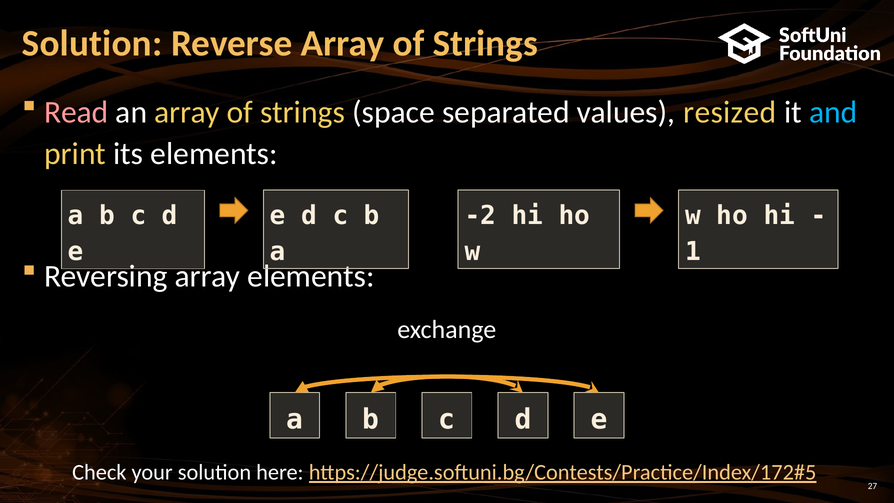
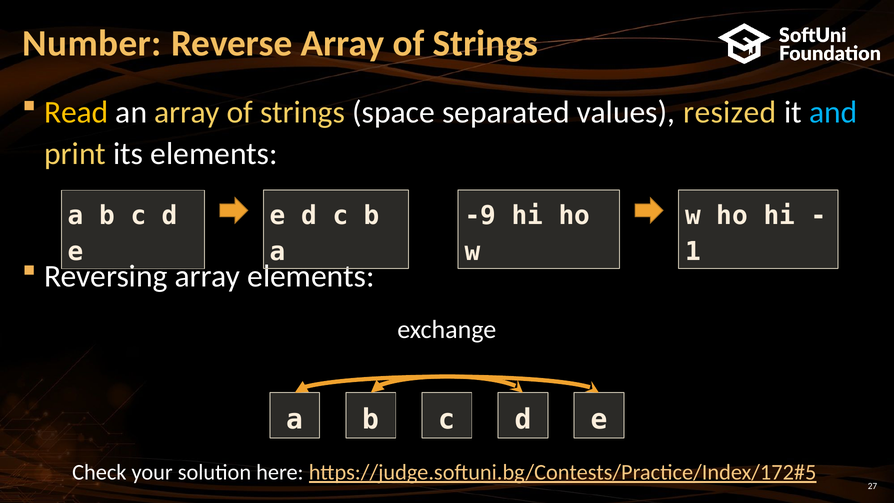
Solution: Solution -> Number (92, 43)
Read colour: pink -> yellow (76, 112)
-2: -2 -> -9 (480, 215)
